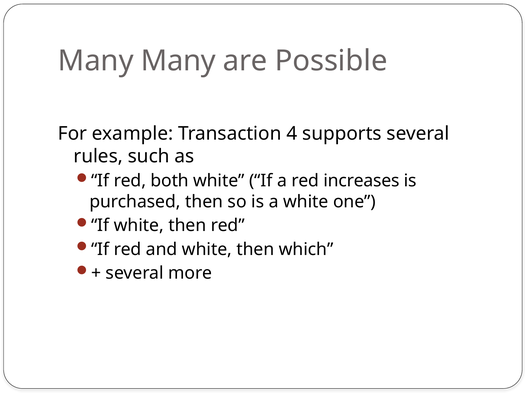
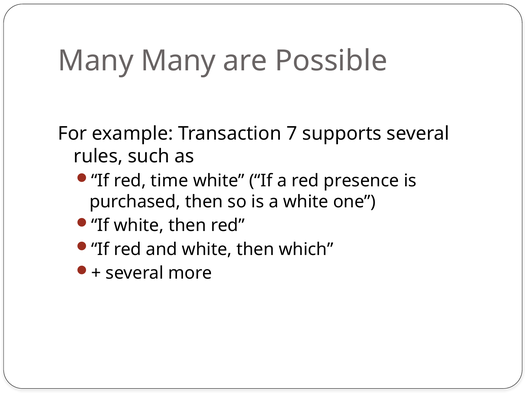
4: 4 -> 7 (292, 134)
both: both -> time (169, 181)
increases: increases -> presence (361, 181)
